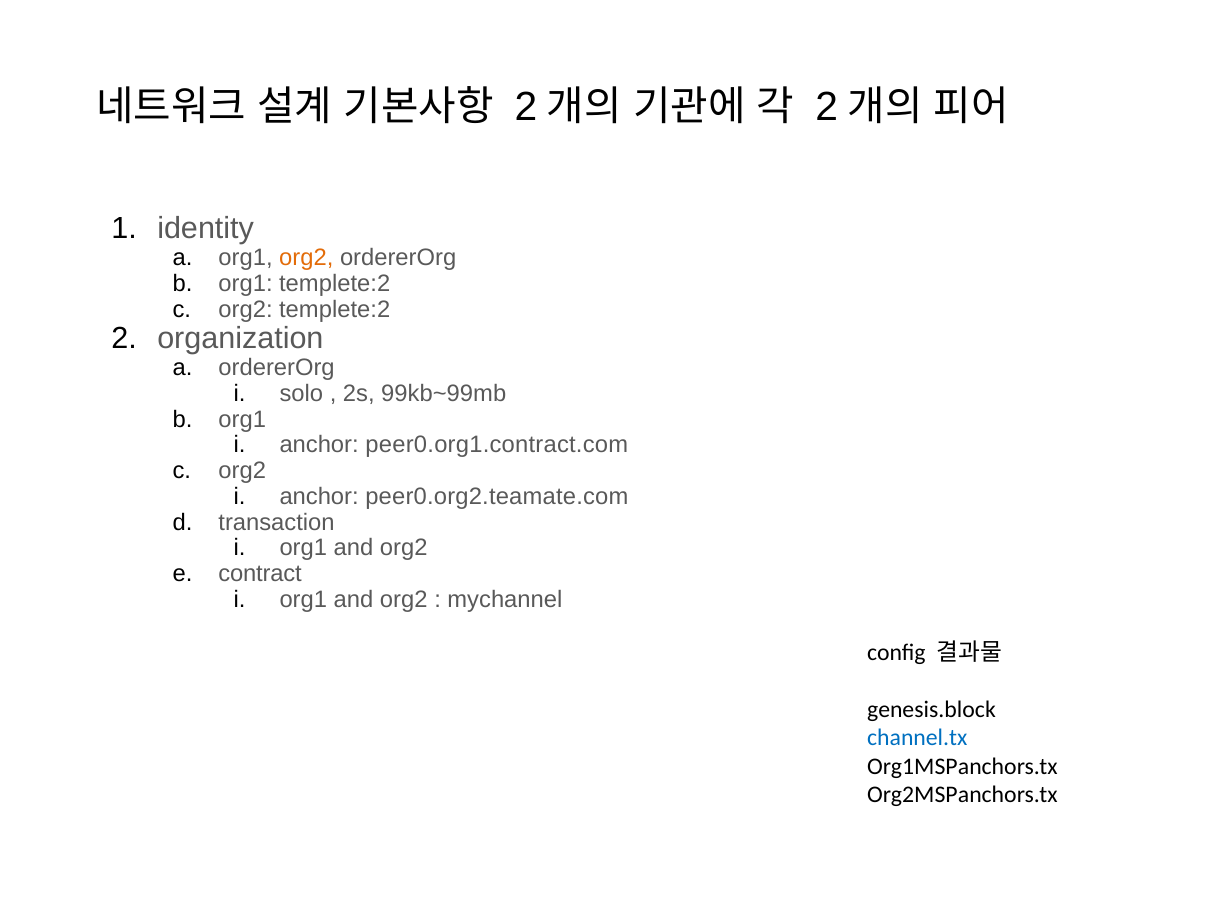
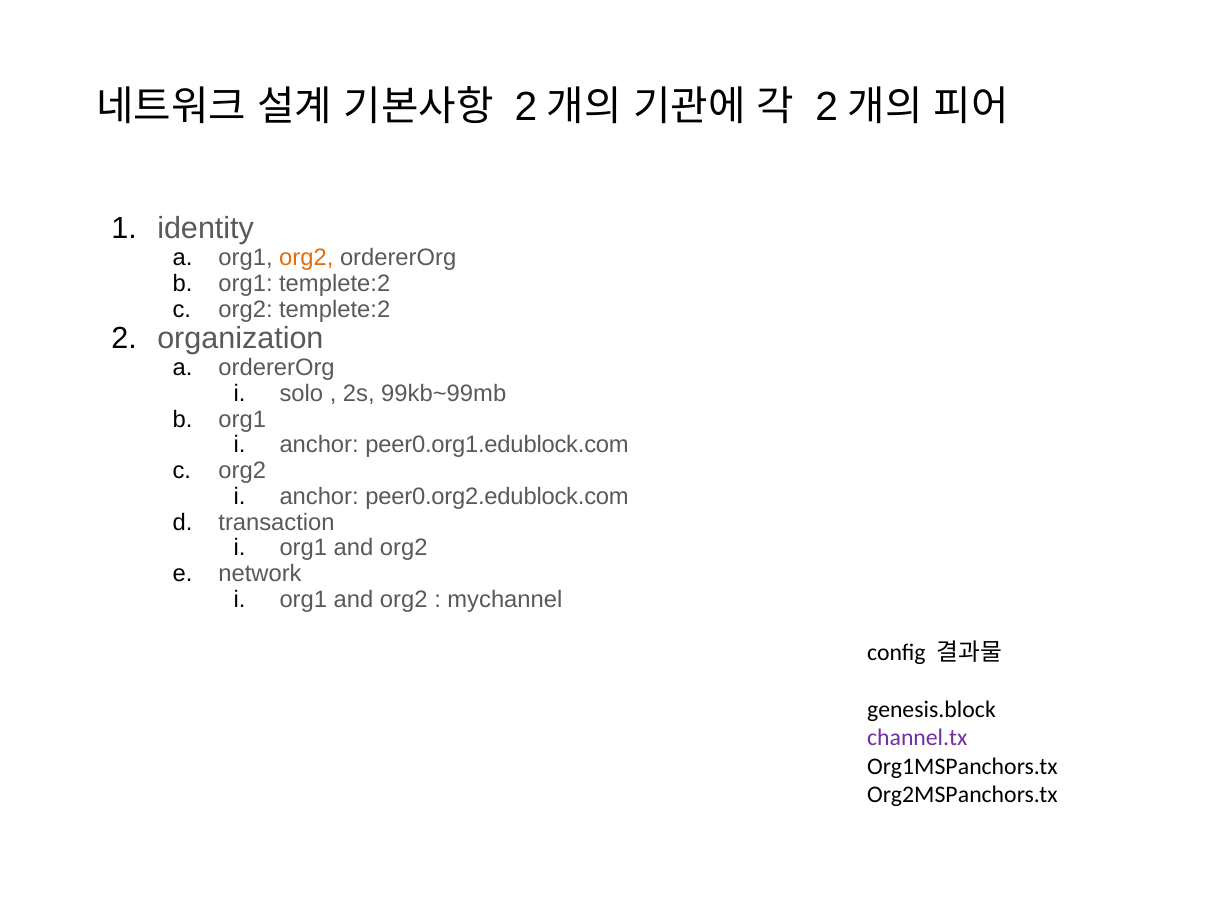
peer0.org1.contract.com: peer0.org1.contract.com -> peer0.org1.edublock.com (497, 445)
peer0.org2.teamate.com: peer0.org2.teamate.com -> peer0.org2.edublock.com (497, 497)
contract: contract -> network (260, 574)
channel.tx colour: blue -> purple (917, 738)
